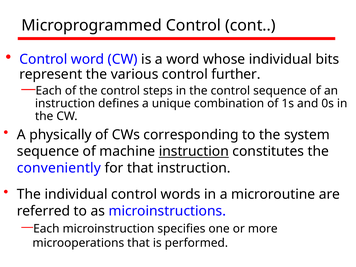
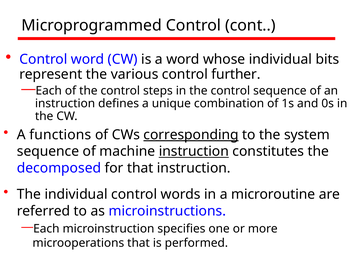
physically: physically -> functions (60, 135)
corresponding underline: none -> present (191, 135)
conveniently: conveniently -> decomposed (59, 168)
